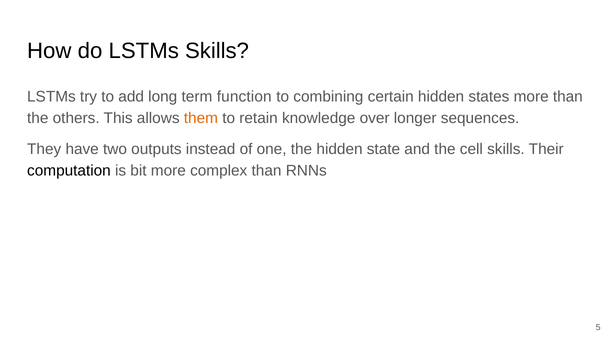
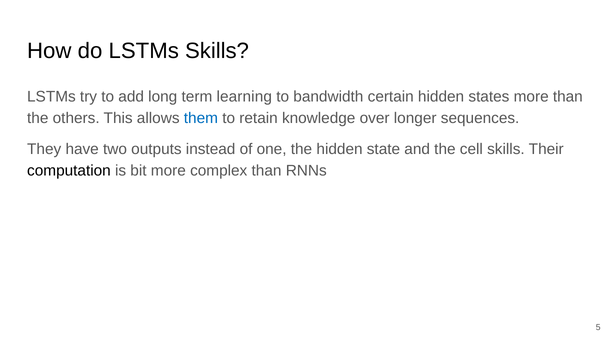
function: function -> learning (244, 97)
combining: combining -> bandwidth (328, 97)
them colour: orange -> blue (201, 118)
